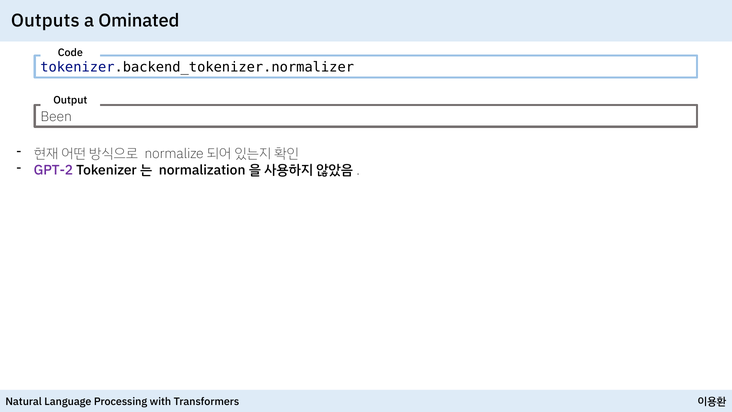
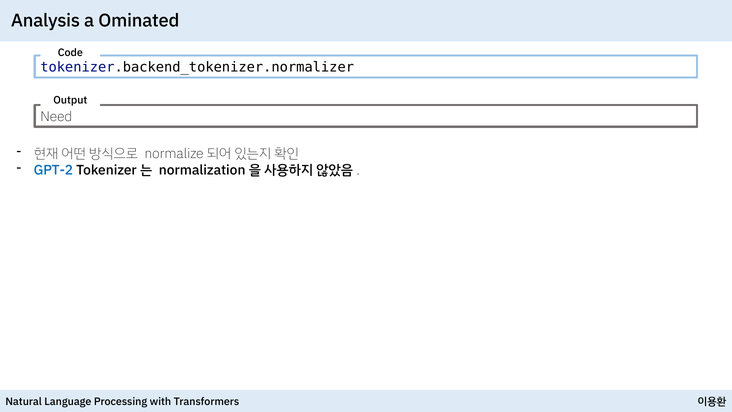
Outputs: Outputs -> Analysis (45, 21)
Been: Been -> Need (56, 117)
GPT-2 colour: purple -> blue (53, 170)
